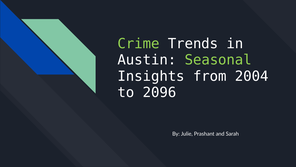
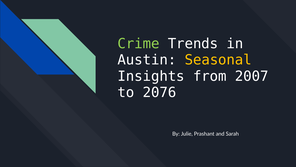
Seasonal colour: light green -> yellow (218, 60)
2004: 2004 -> 2007 (252, 76)
2096: 2096 -> 2076 (159, 92)
